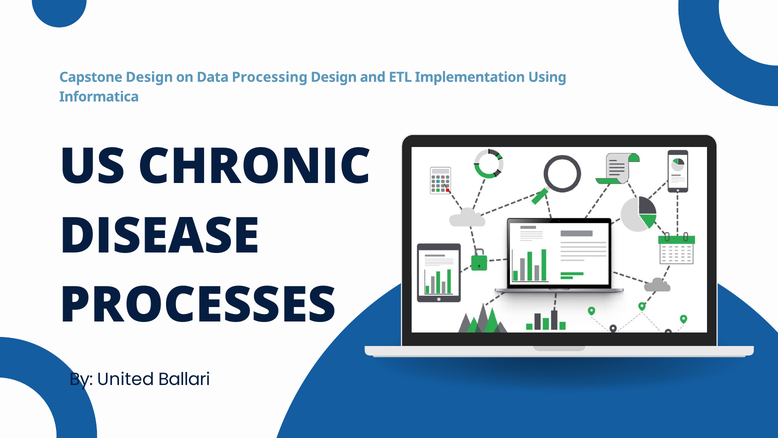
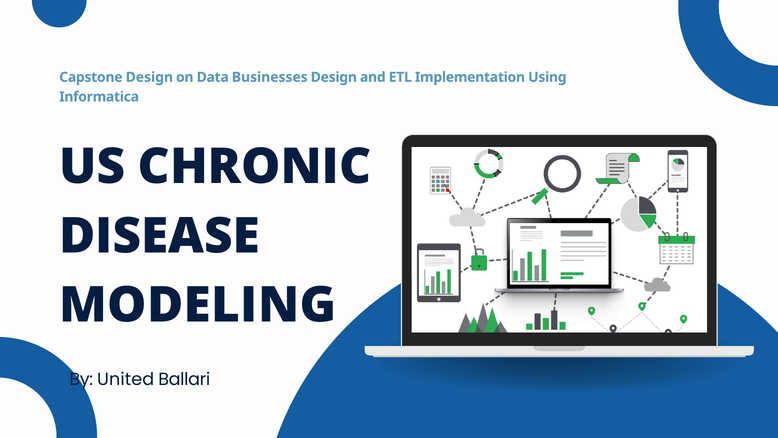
Processing: Processing -> Businesses (270, 77)
PROCESSES: PROCESSES -> MODELING (198, 305)
